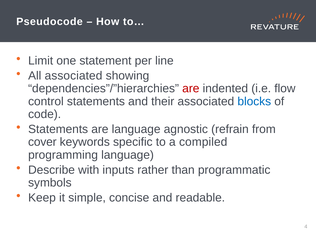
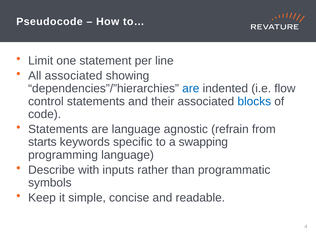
are colour: red -> blue (191, 89)
cover: cover -> starts (42, 142)
compiled: compiled -> swapping (203, 142)
